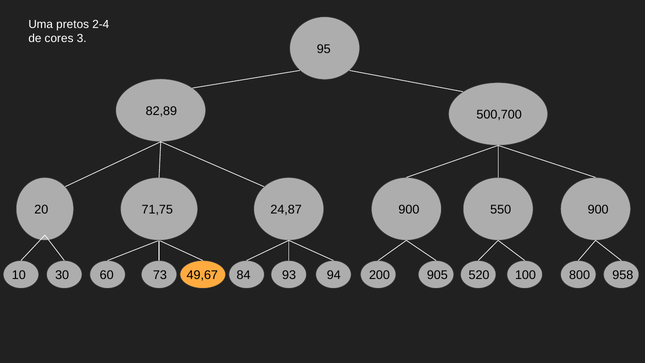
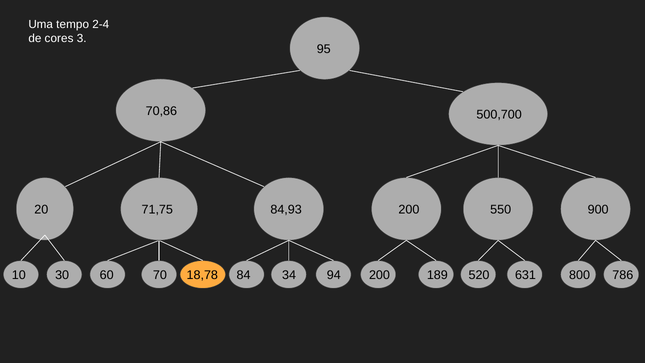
pretos: pretos -> tempo (73, 24)
82,89: 82,89 -> 70,86 (161, 111)
24,87: 24,87 -> 84,93 (286, 210)
20 900: 900 -> 200 (409, 210)
73: 73 -> 70 (160, 275)
49,67: 49,67 -> 18,78 (202, 275)
93: 93 -> 34 (289, 275)
905: 905 -> 189 (437, 275)
100: 100 -> 631 (525, 275)
958: 958 -> 786 (623, 275)
